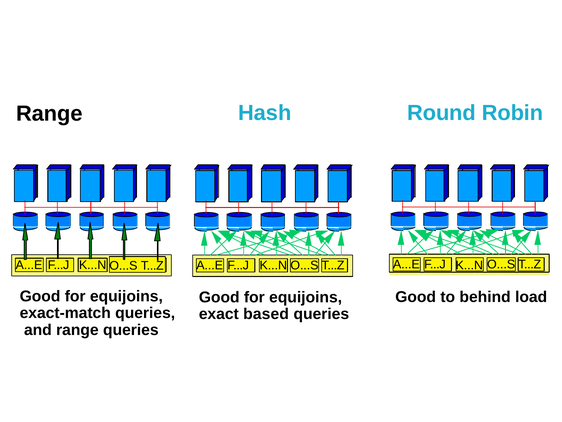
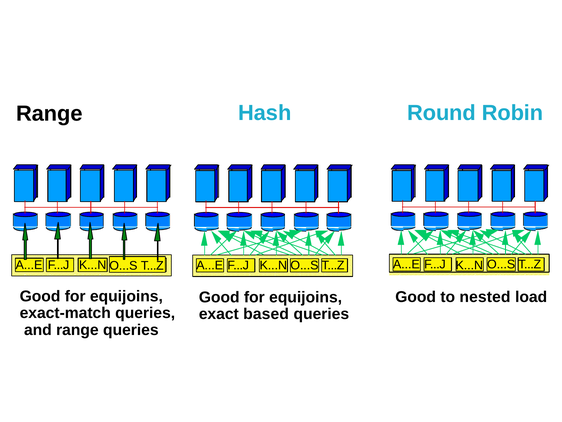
behind: behind -> nested (485, 297)
